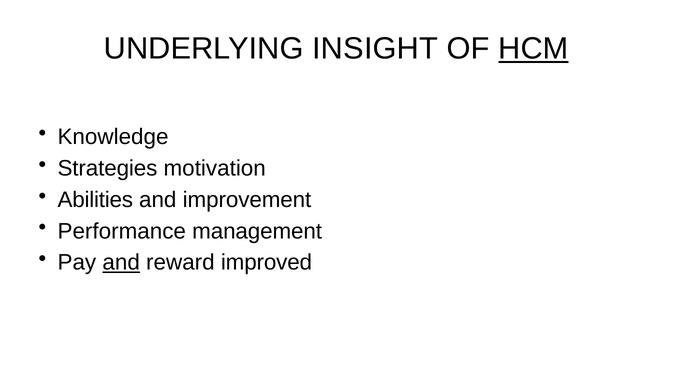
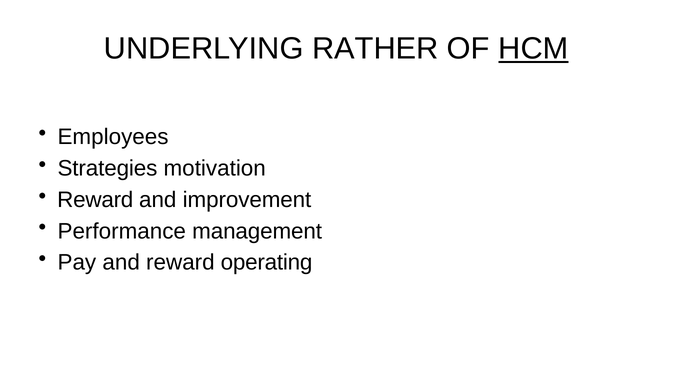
INSIGHT: INSIGHT -> RATHER (375, 49)
Knowledge: Knowledge -> Employees (113, 137)
Abilities: Abilities -> Reward (95, 200)
and underline: present -> none (121, 263)
improved: improved -> operating (267, 263)
